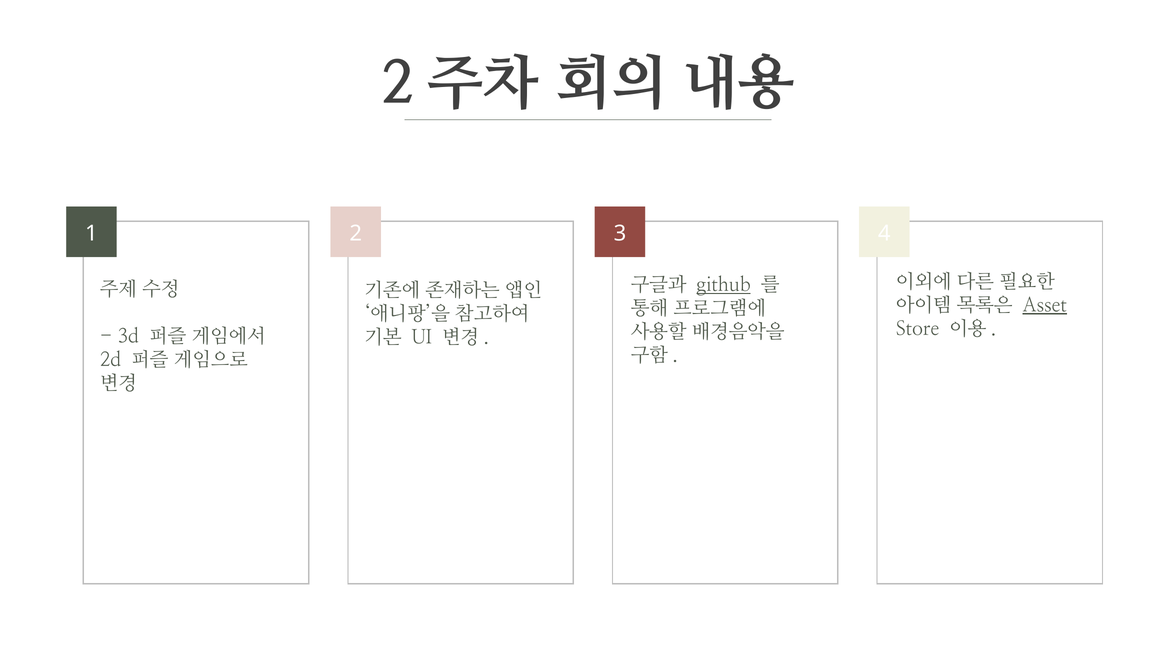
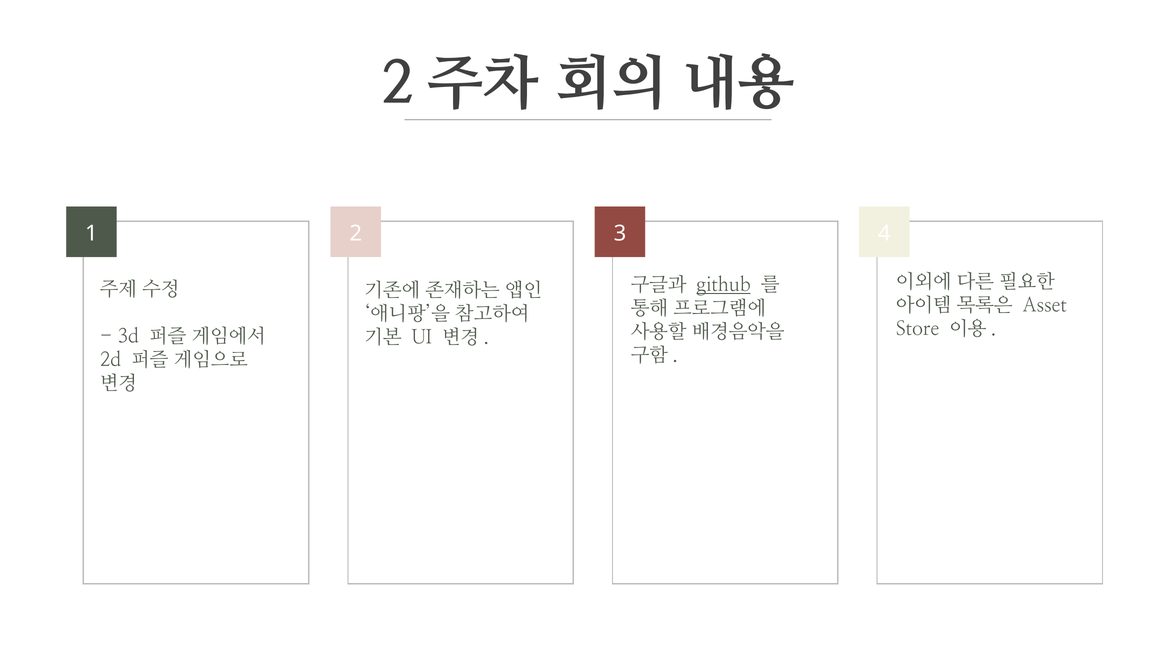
Asset underline: present -> none (1045, 305)
